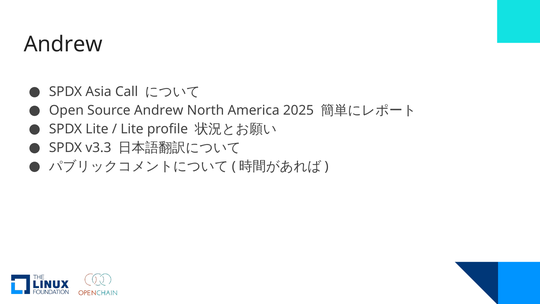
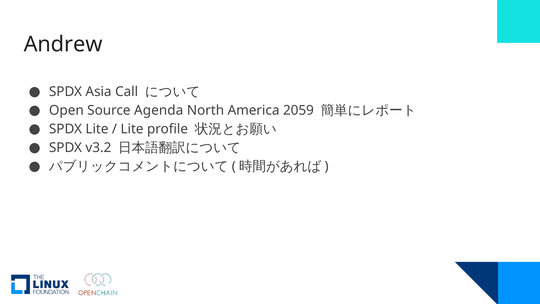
Source Andrew: Andrew -> Agenda (159, 110)
2025: 2025 -> 2059 (298, 110)
v3.3: v3.3 -> v3.2 (98, 148)
